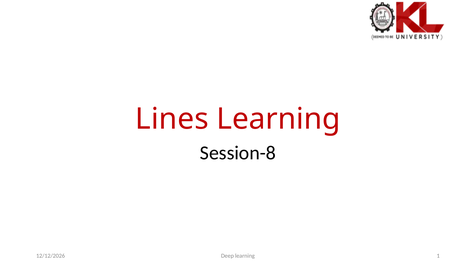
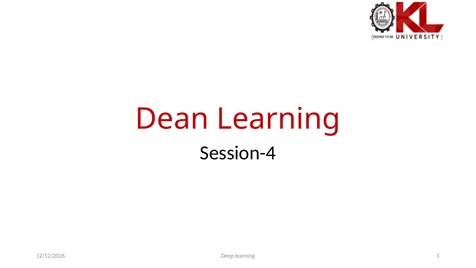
Lines: Lines -> Dean (172, 119)
Session-8: Session-8 -> Session-4 (238, 153)
